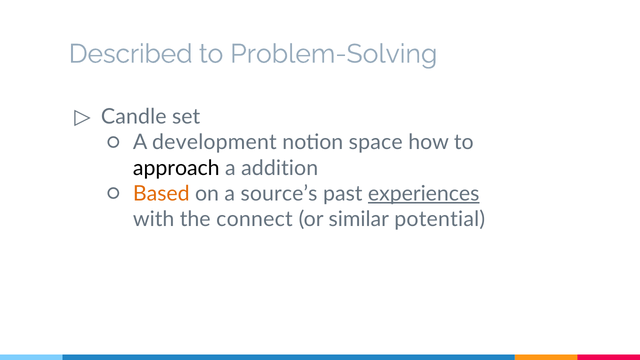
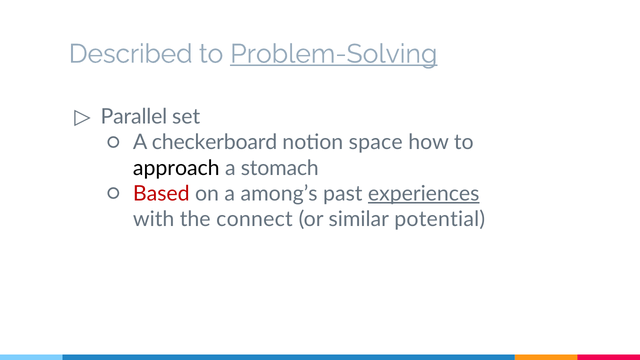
Problem-Solving underline: none -> present (334, 54)
Candle: Candle -> Parallel (134, 117)
development: development -> checkerboard (215, 142)
addition: addition -> stomach (280, 168)
Based colour: orange -> red (161, 194)
source’s: source’s -> among’s (279, 194)
